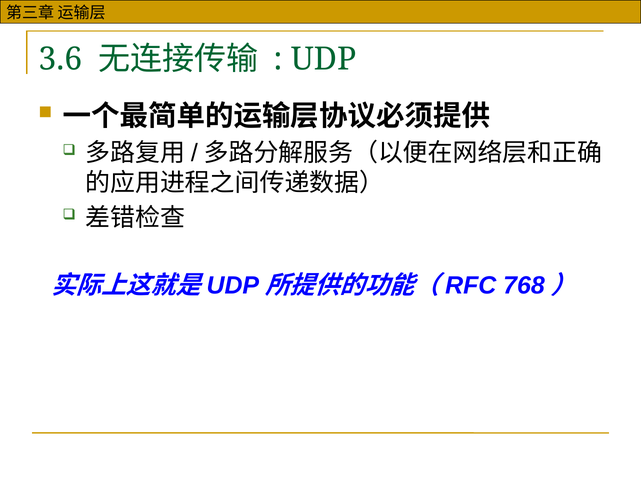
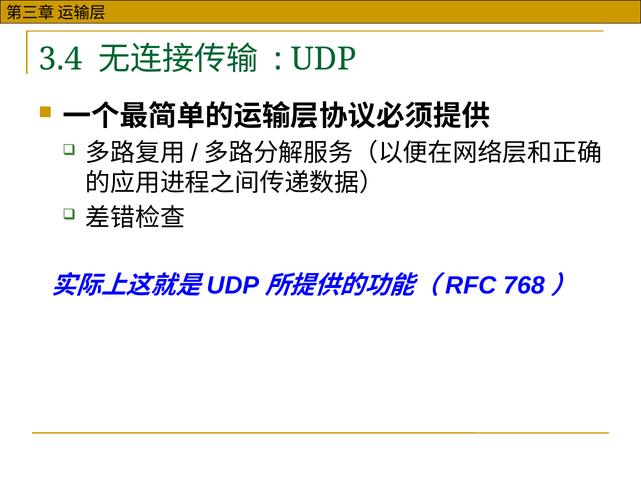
3.6: 3.6 -> 3.4 (60, 59)
